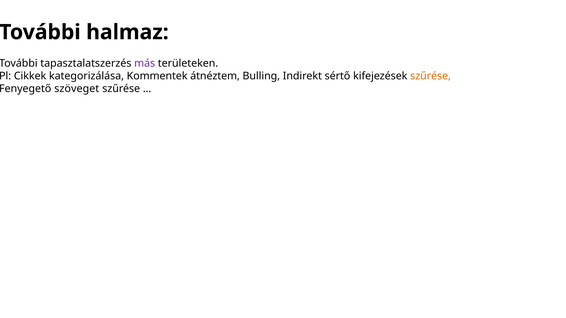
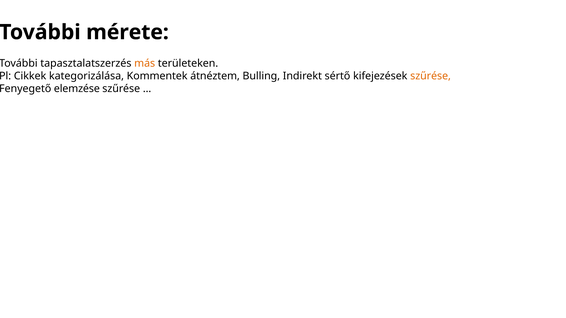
halmaz: halmaz -> mérete (127, 32)
más colour: purple -> orange (145, 63)
szöveget: szöveget -> elemzése (77, 89)
